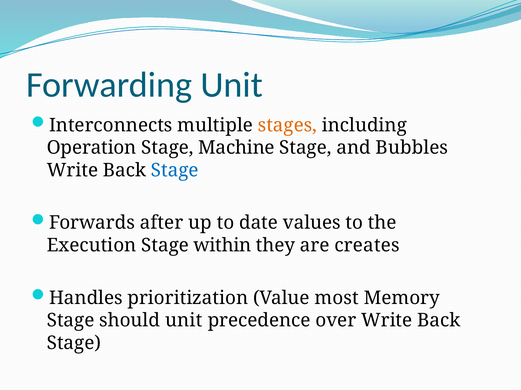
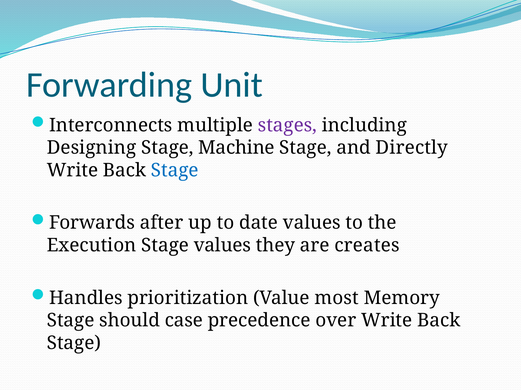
stages colour: orange -> purple (287, 125)
Operation: Operation -> Designing (92, 148)
Bubbles: Bubbles -> Directly (412, 148)
Stage within: within -> values (222, 246)
should unit: unit -> case (184, 321)
